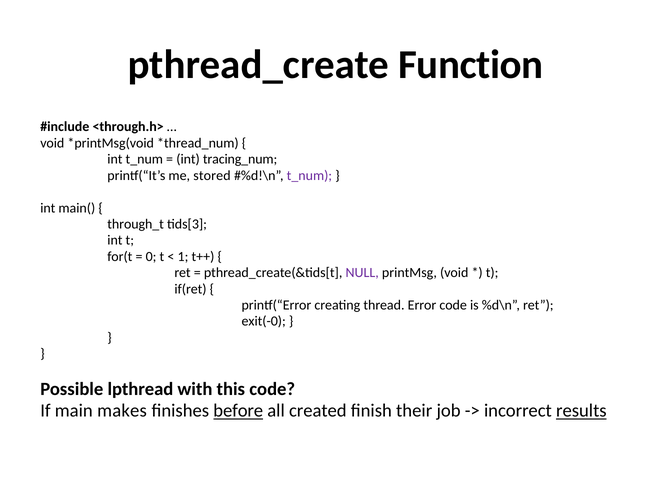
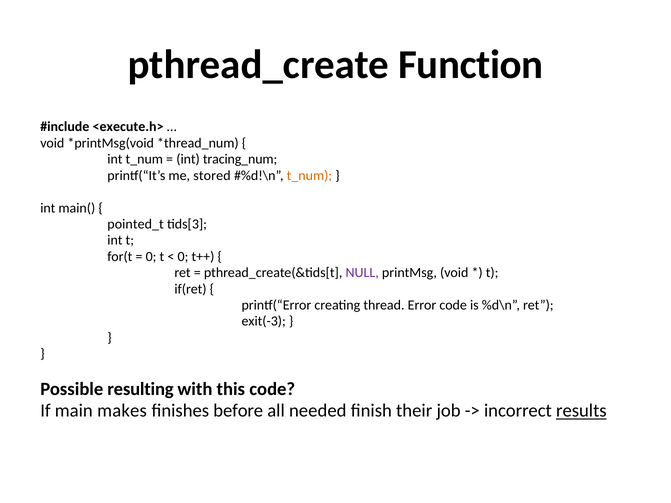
<through.h>: <through.h> -> <execute.h> (128, 127)
t_num colour: purple -> orange (309, 176)
through_t: through_t -> pointed_t (136, 224)
1: 1 -> 0 (183, 257)
exit(-0: exit(-0 -> exit(-3 (264, 322)
lpthread: lpthread -> resulting (140, 389)
before underline: present -> none (238, 411)
created: created -> needed (318, 411)
